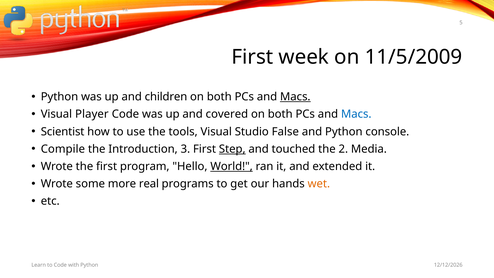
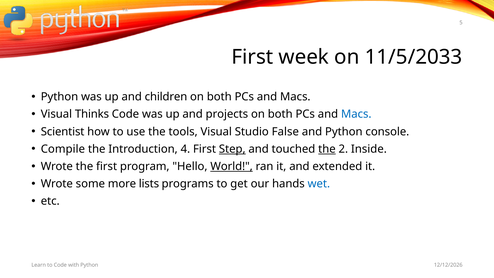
11/5/2009: 11/5/2009 -> 11/5/2033 (414, 57)
Macs underline: present -> none (295, 97)
Player: Player -> Thinks (92, 114)
covered: covered -> projects (227, 114)
3: 3 -> 4 (185, 149)
the underline: none -> present (327, 149)
Media: Media -> Inside (369, 149)
real: real -> lists (149, 184)
wet colour: orange -> blue (319, 184)
